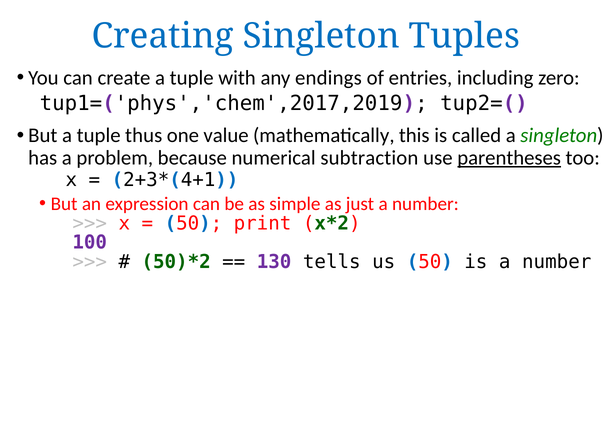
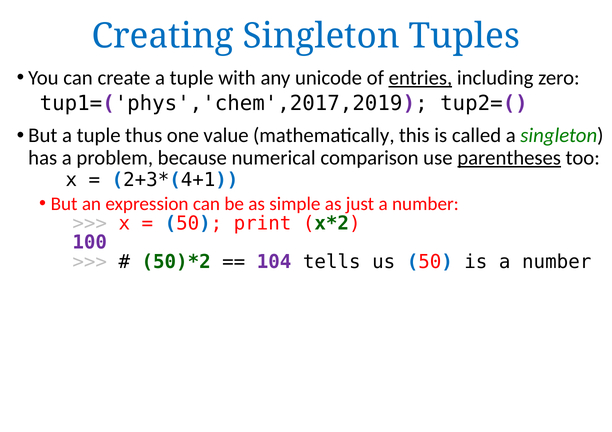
endings: endings -> unicode (329, 78)
entries underline: none -> present (420, 78)
subtraction: subtraction -> comparison (370, 158)
130: 130 -> 104 (274, 262)
